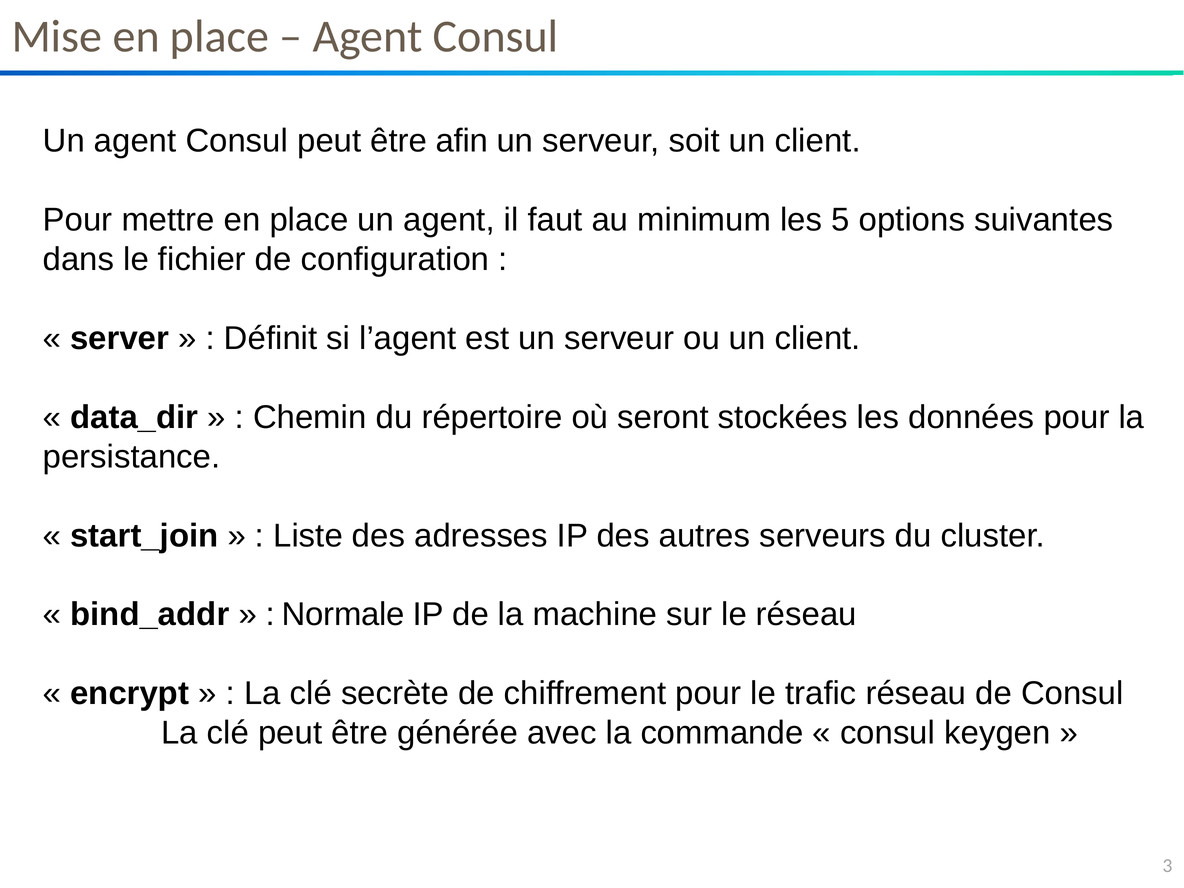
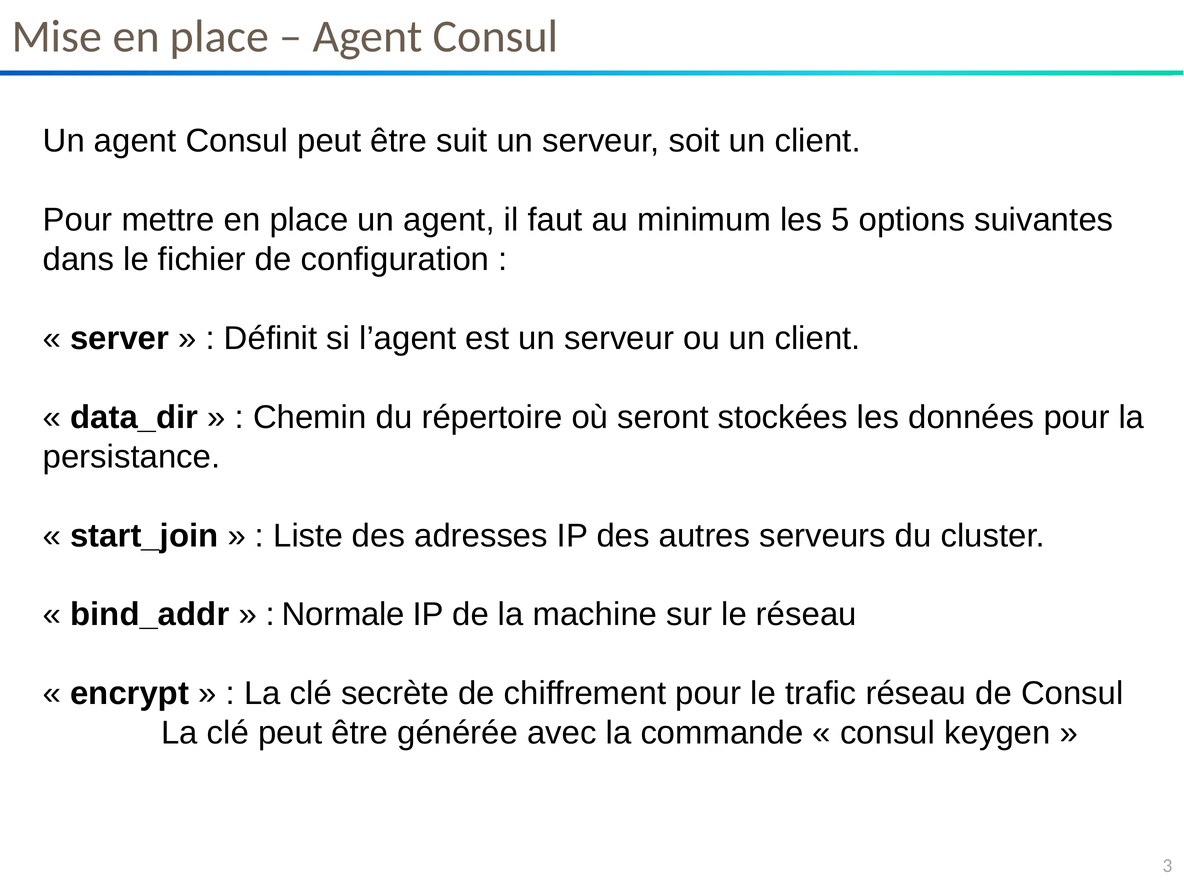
afin: afin -> suit (462, 141)
